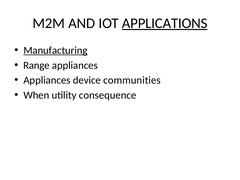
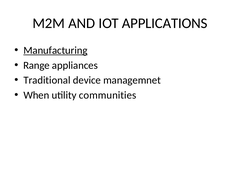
APPLICATIONS underline: present -> none (165, 23)
Appliances: Appliances -> Traditional (47, 80)
communities: communities -> managemnet (132, 80)
consequence: consequence -> communities (108, 95)
